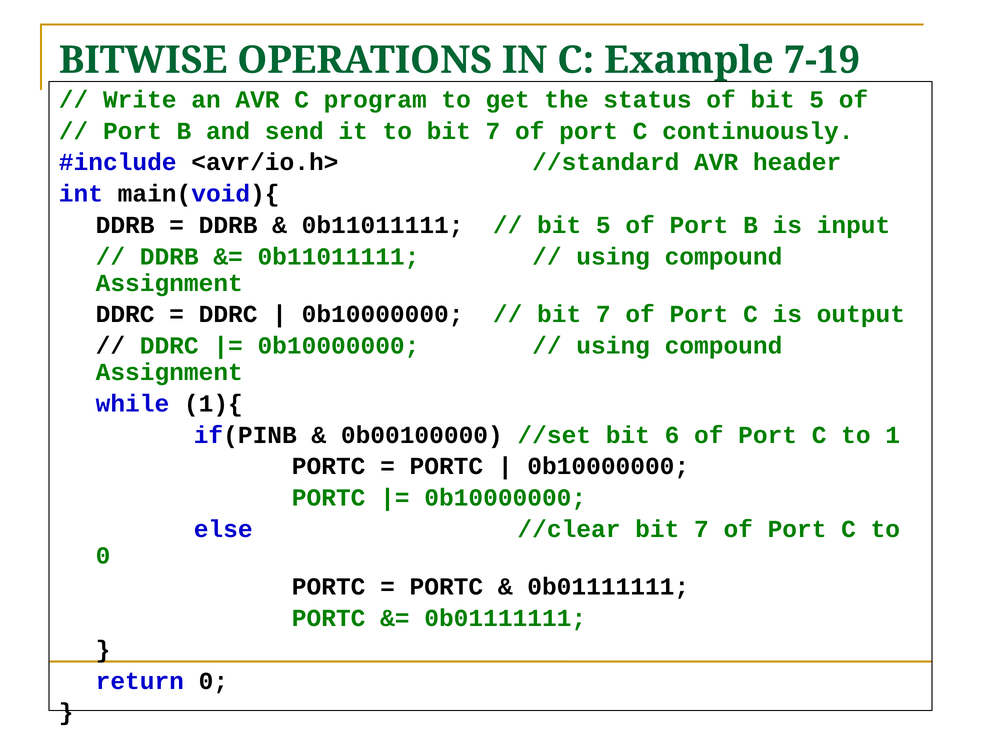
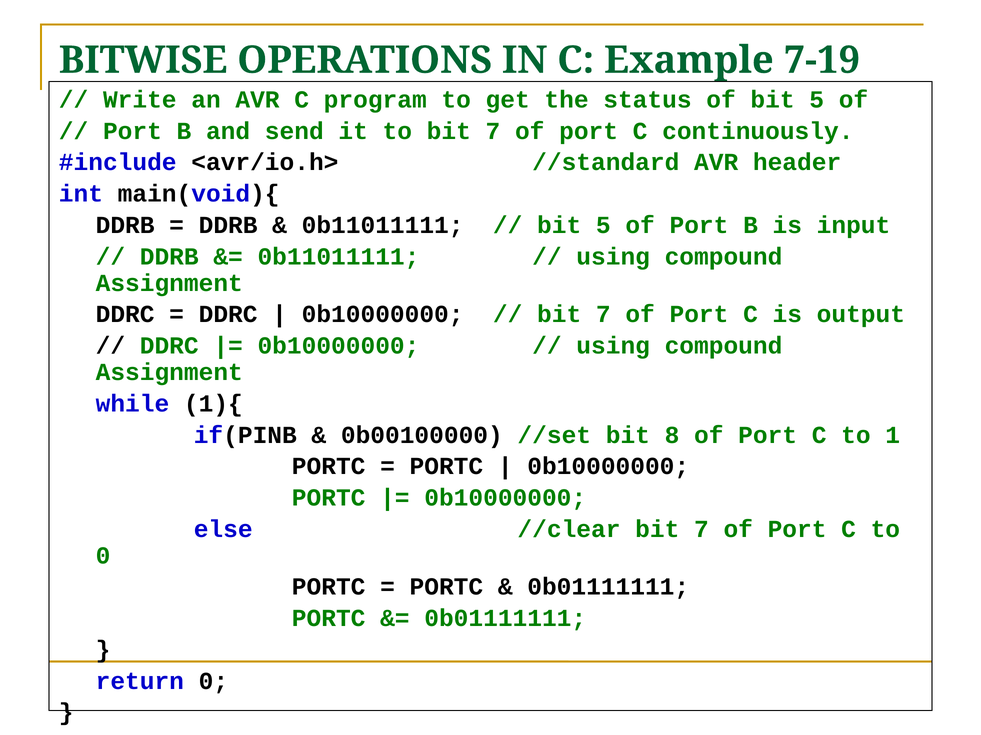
6: 6 -> 8 (672, 435)
